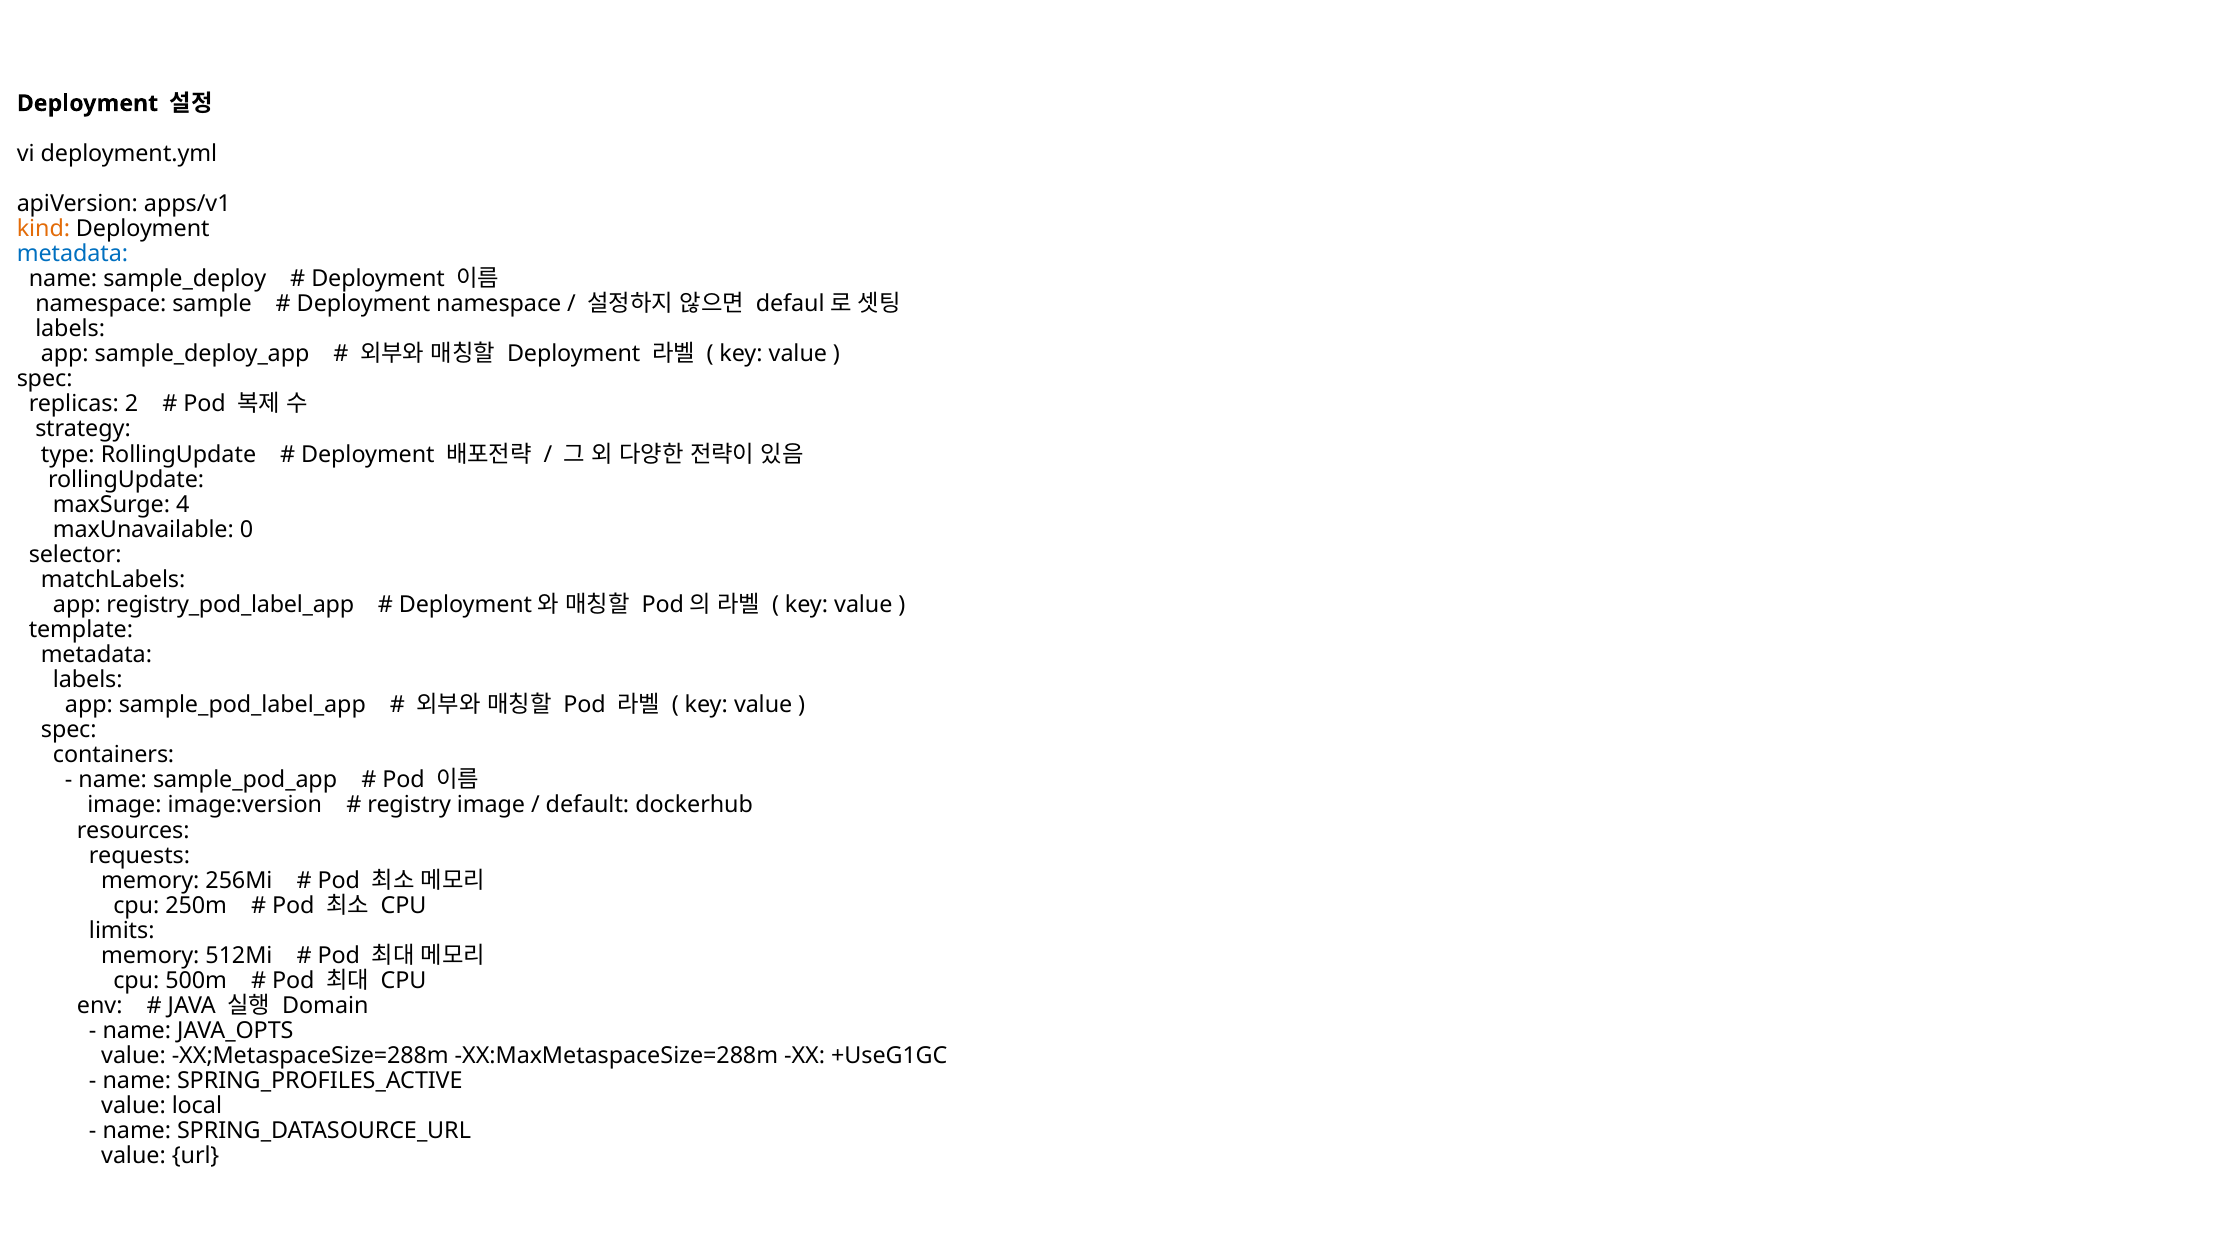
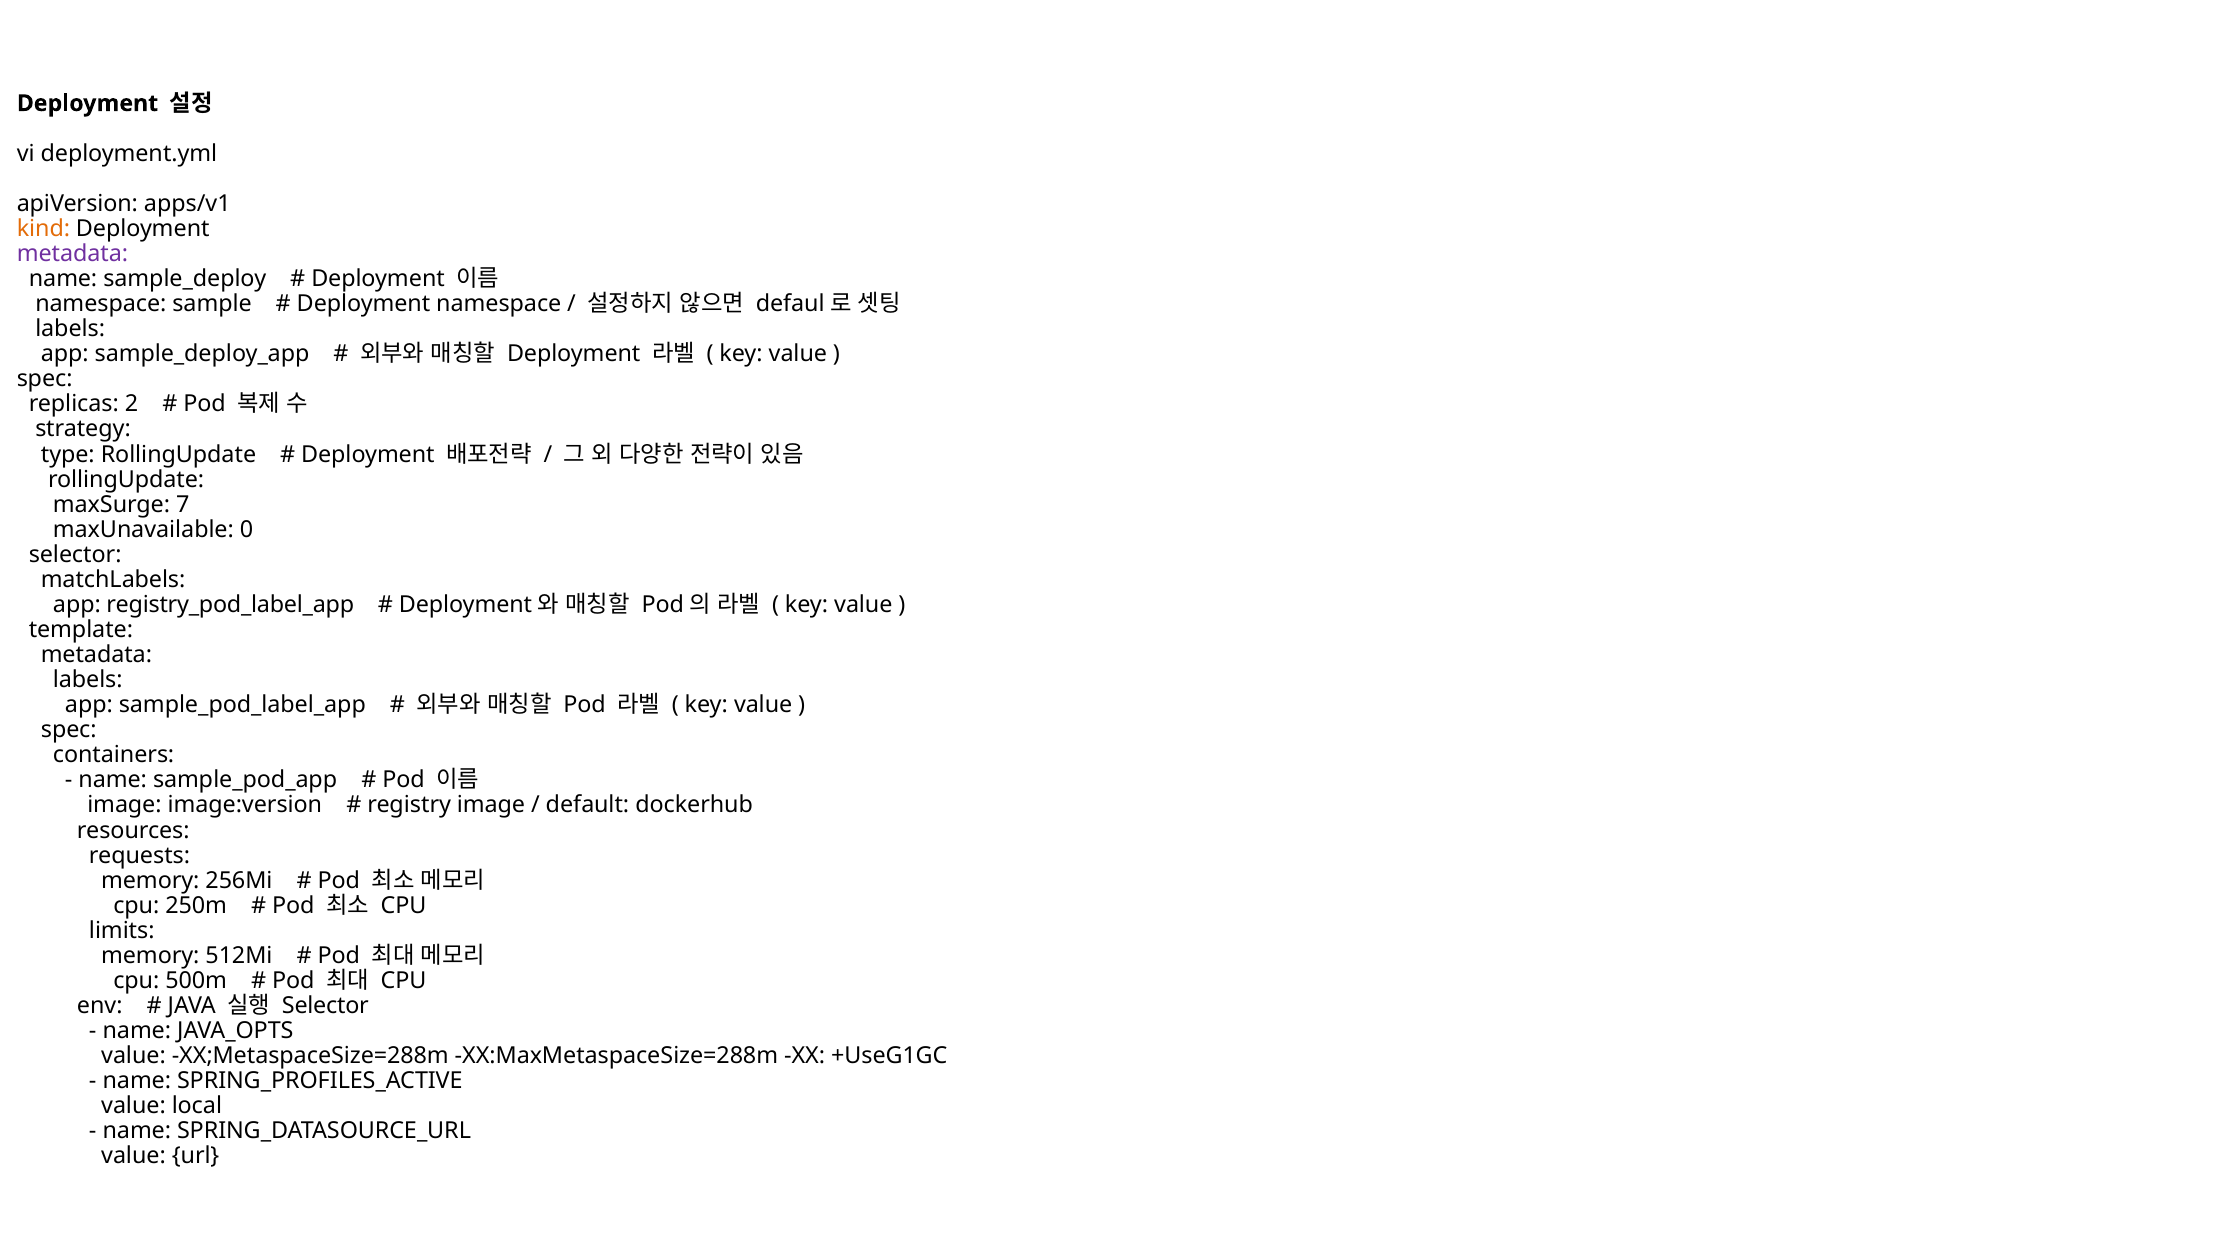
metadata colour: blue -> purple (72, 254)
4: 4 -> 7 (183, 504)
Domain: Domain -> Selector (325, 1006)
